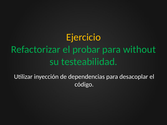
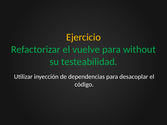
probar: probar -> vuelve (86, 50)
